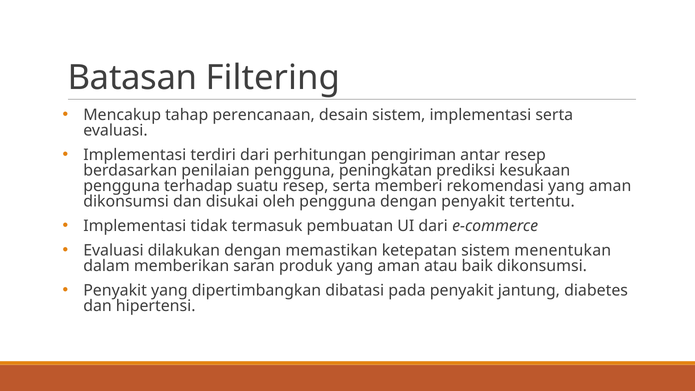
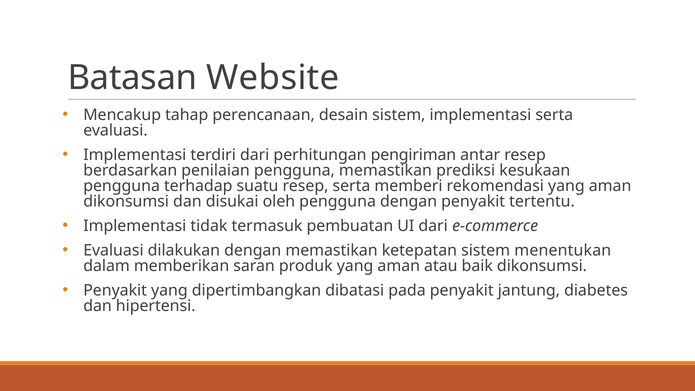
Filtering: Filtering -> Website (273, 78)
pengguna peningkatan: peningkatan -> memastikan (385, 170)
